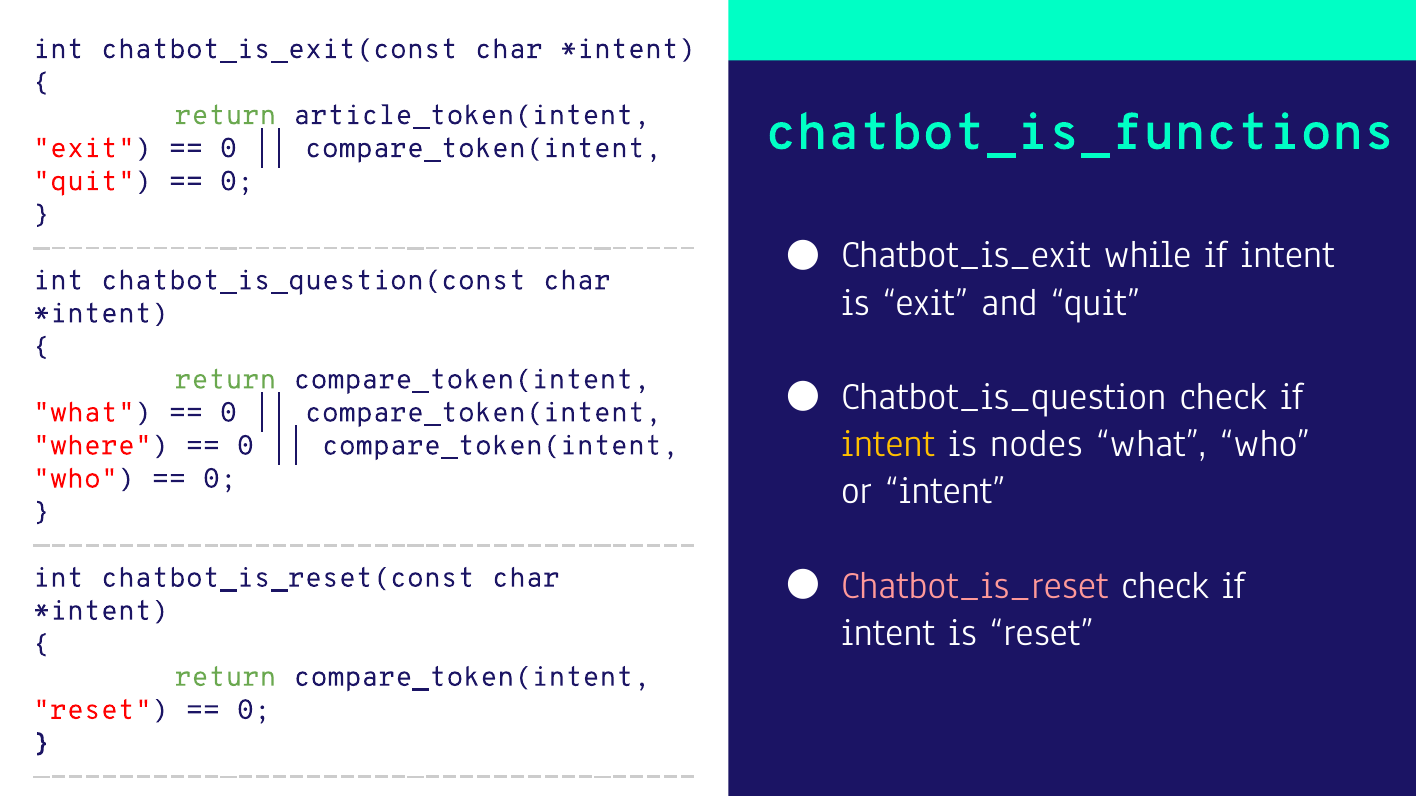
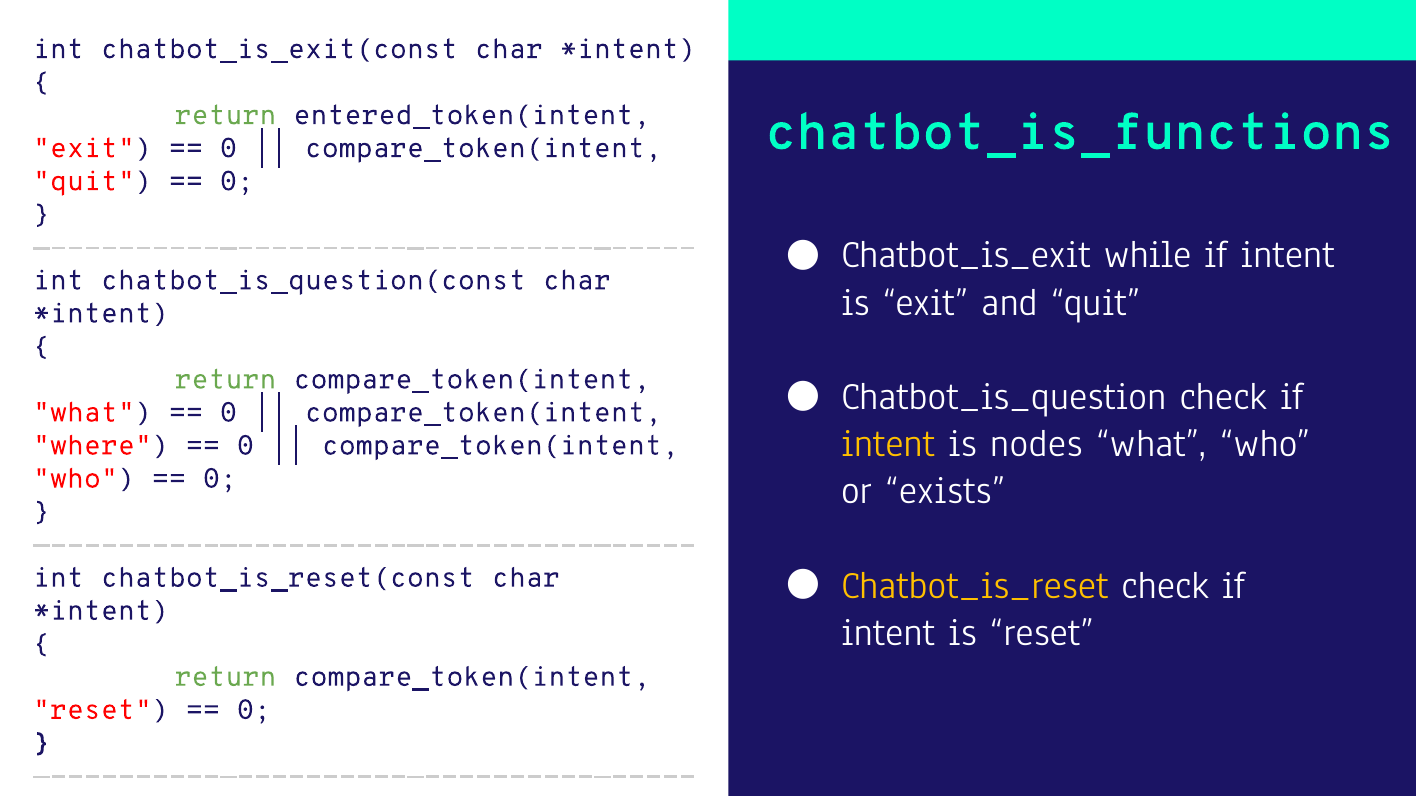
article_token(intent: article_token(intent -> entered_token(intent (472, 115)
or intent: intent -> exists (945, 491)
Chatbot_is_reset colour: pink -> yellow (975, 586)
